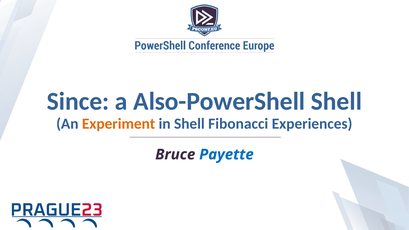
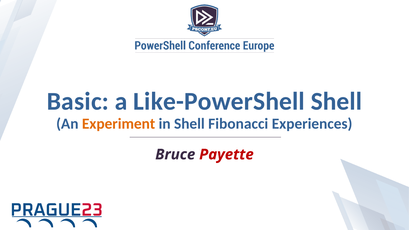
Since: Since -> Basic (78, 101)
Also-PowerShell: Also-PowerShell -> Like-PowerShell (219, 101)
Payette colour: blue -> red (226, 155)
